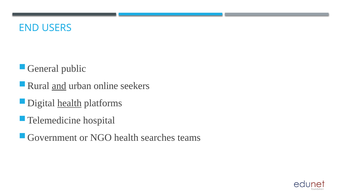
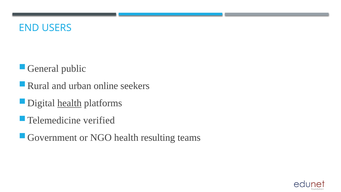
and underline: present -> none (59, 86)
hospital: hospital -> verified (99, 120)
searches: searches -> resulting (158, 138)
